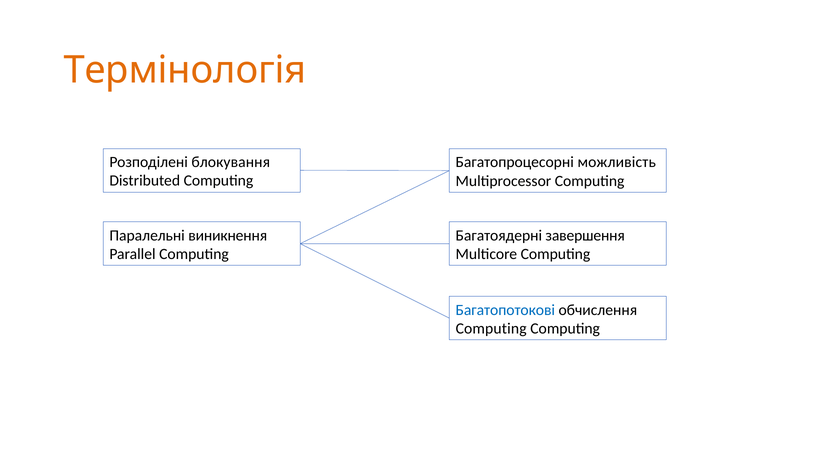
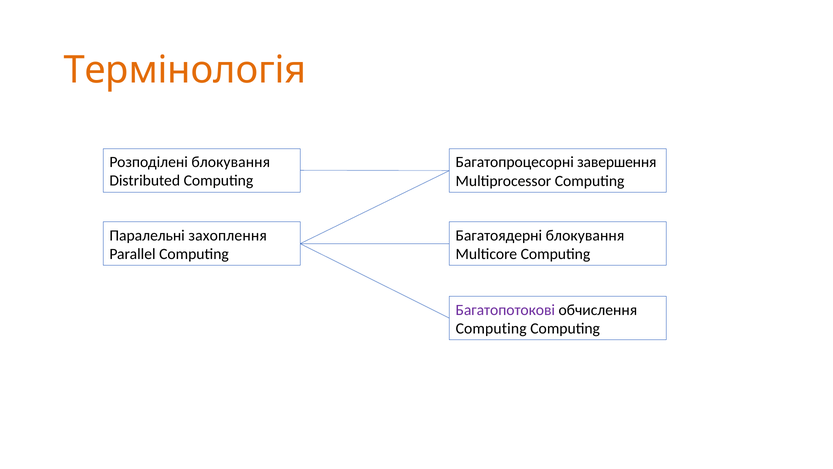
можливість: можливість -> завершення (617, 162)
виникнення: виникнення -> захоплення (228, 235)
Багатоядерні завершення: завершення -> блокування (585, 235)
Багатопотокові colour: blue -> purple (505, 310)
